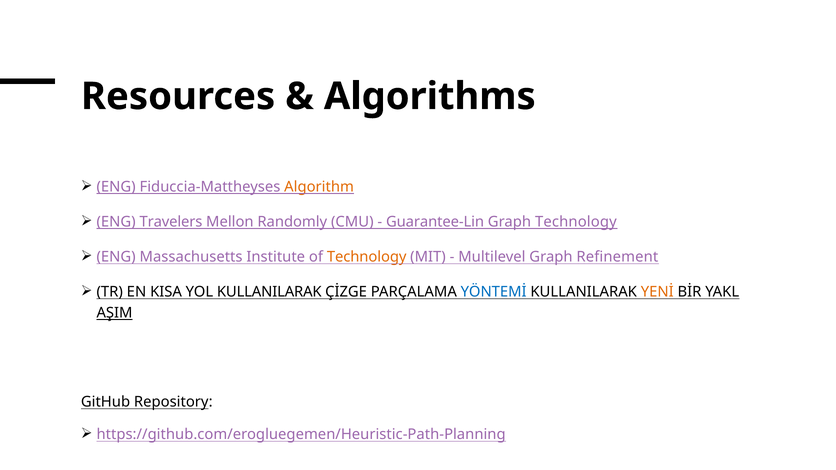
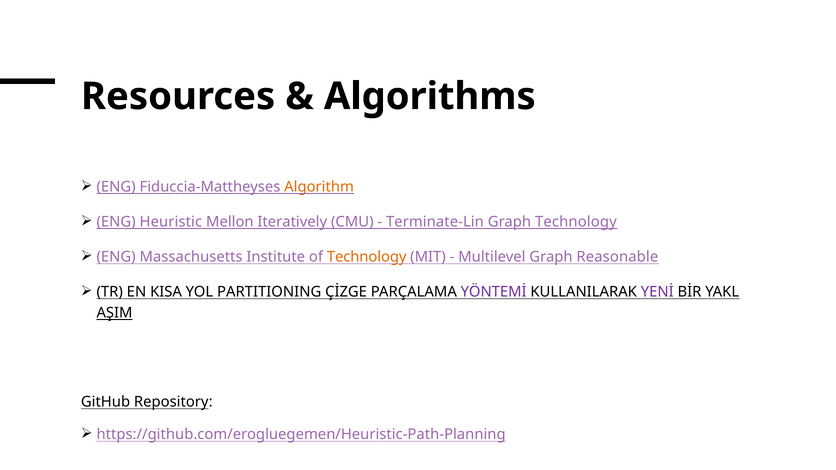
Travelers: Travelers -> Heuristic (171, 222)
Randomly: Randomly -> Iteratively (292, 222)
Guarantee-Lin: Guarantee-Lin -> Terminate-Lin (435, 222)
Refinement: Refinement -> Reasonable (617, 257)
YOL KULLANILARAK: KULLANILARAK -> PARTITIONING (269, 292)
YÖNTEMİ colour: blue -> purple (494, 292)
YENİ colour: orange -> purple (657, 292)
